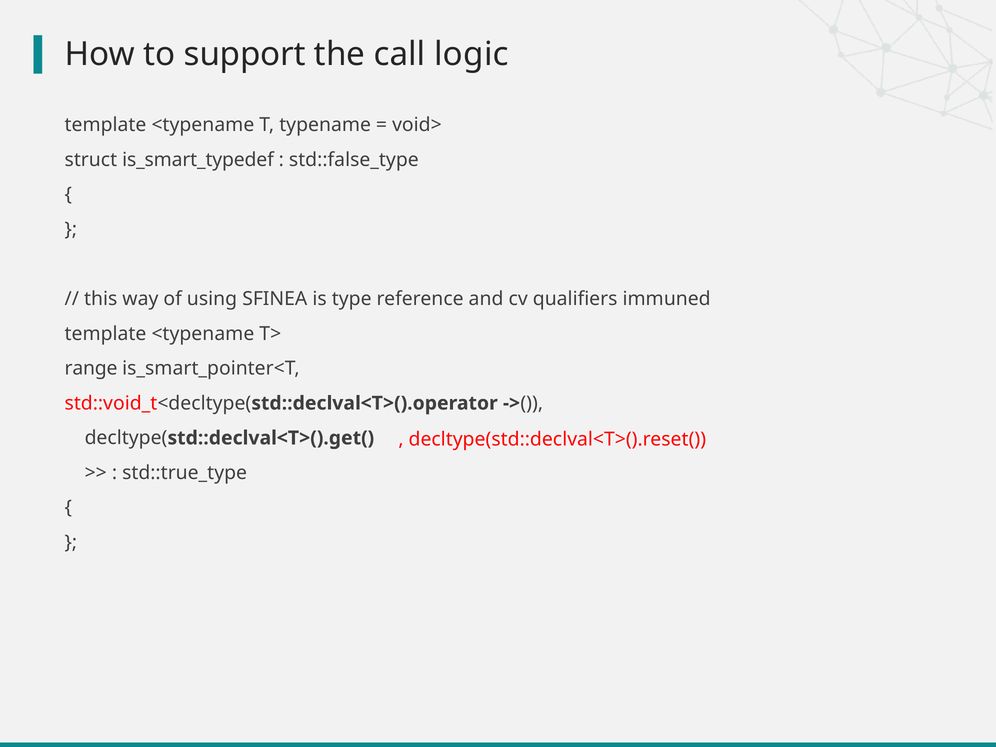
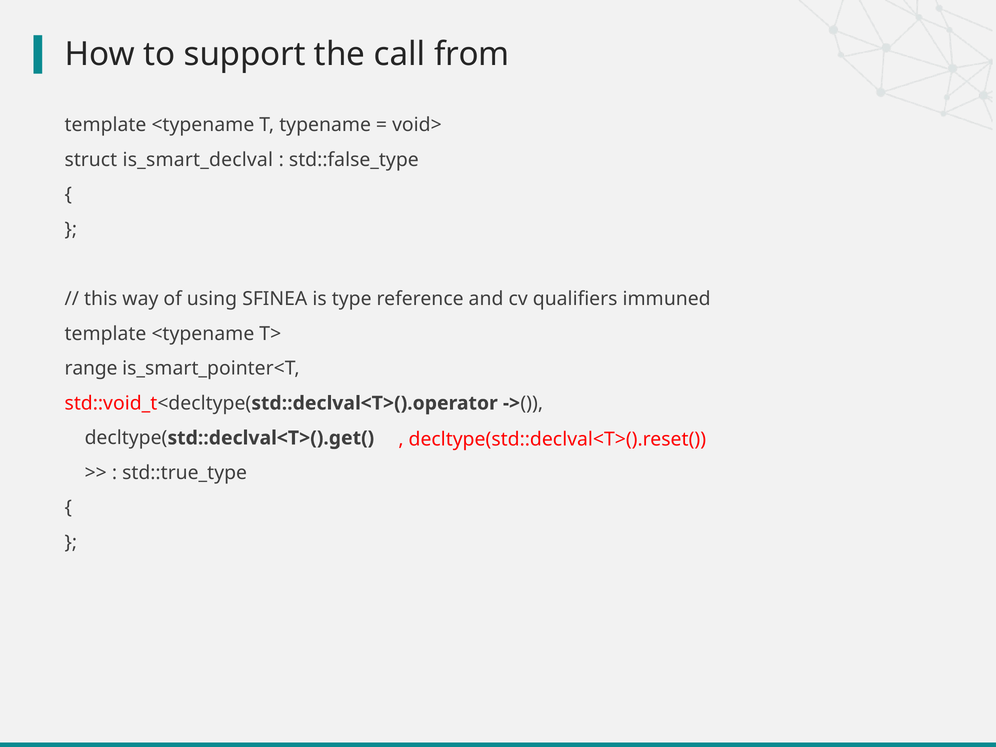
logic: logic -> from (472, 54)
is_smart_typedef: is_smart_typedef -> is_smart_declval (198, 160)
